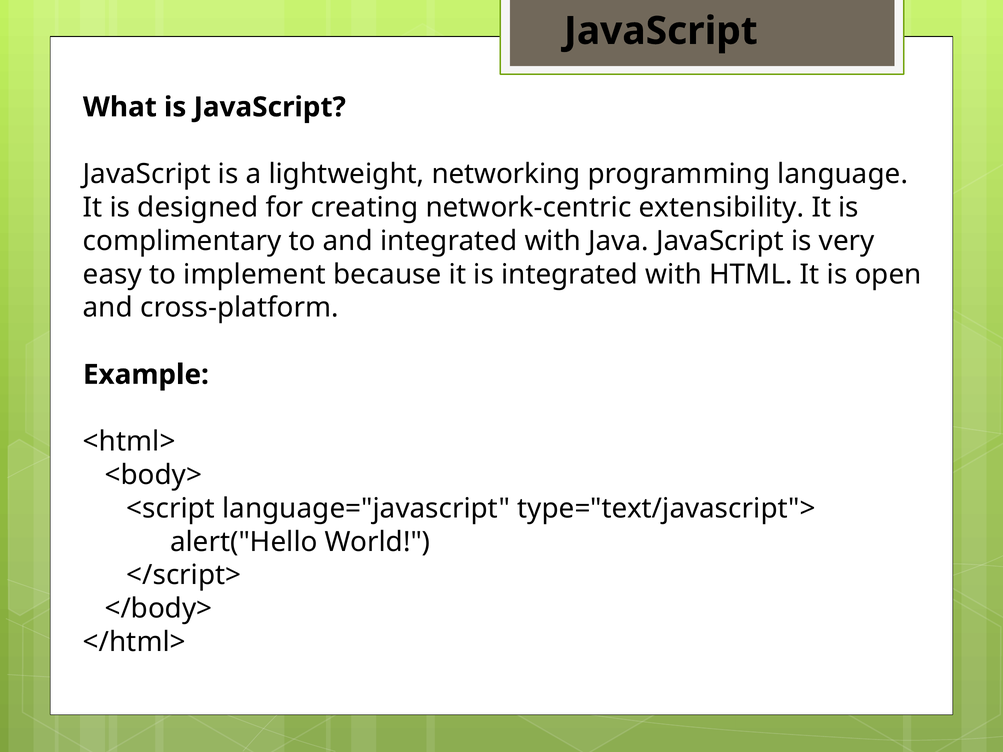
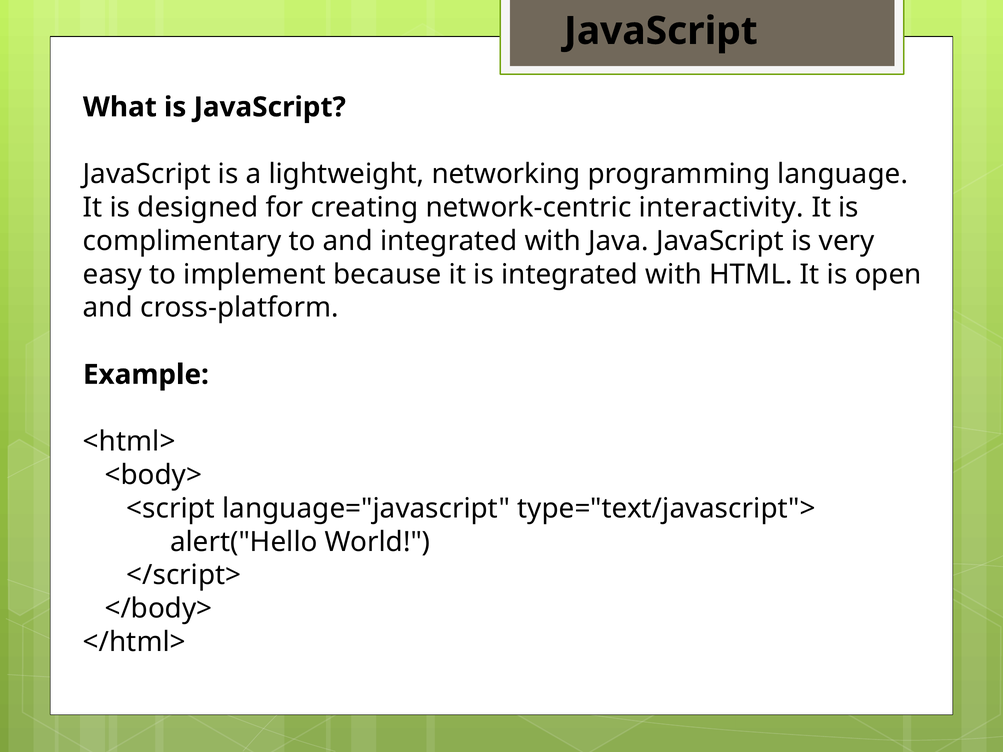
extensibility: extensibility -> interactivity (721, 208)
